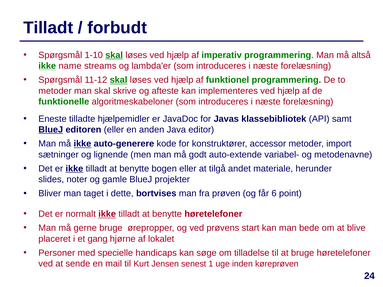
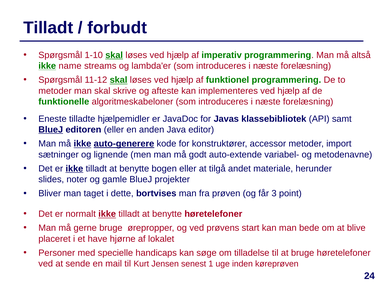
auto-generere underline: none -> present (124, 144)
6: 6 -> 3 (274, 194)
gang: gang -> have (97, 239)
